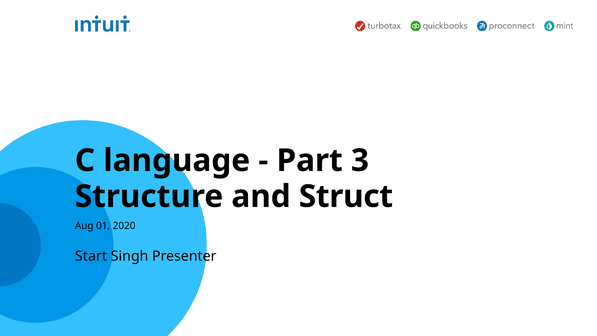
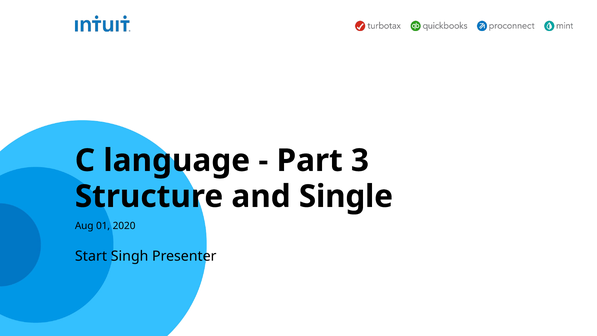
Struct: Struct -> Single (346, 196)
